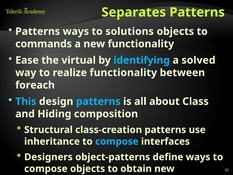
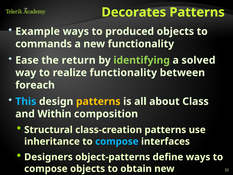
Separates: Separates -> Decorates (134, 12)
Patterns: Patterns -> Example (38, 31)
solutions: solutions -> produced (130, 31)
virtual: virtual -> return (79, 60)
identifying colour: light blue -> light green (142, 60)
patterns colour: light blue -> yellow (98, 101)
Hiding: Hiding -> Within (54, 114)
